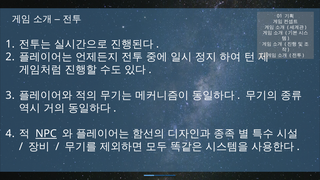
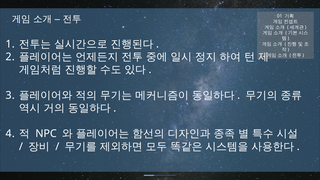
NPC underline: present -> none (46, 134)
